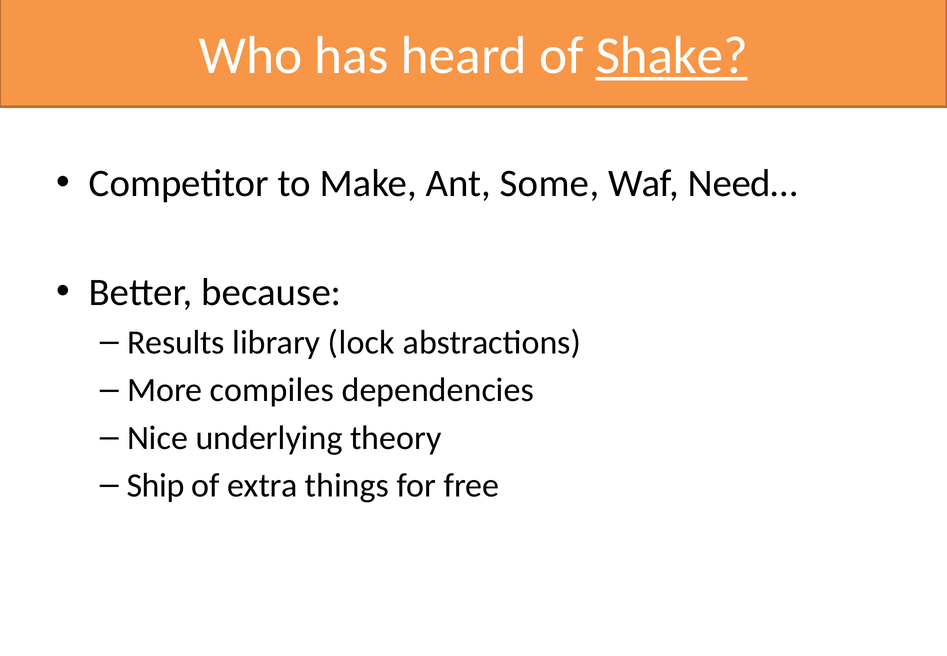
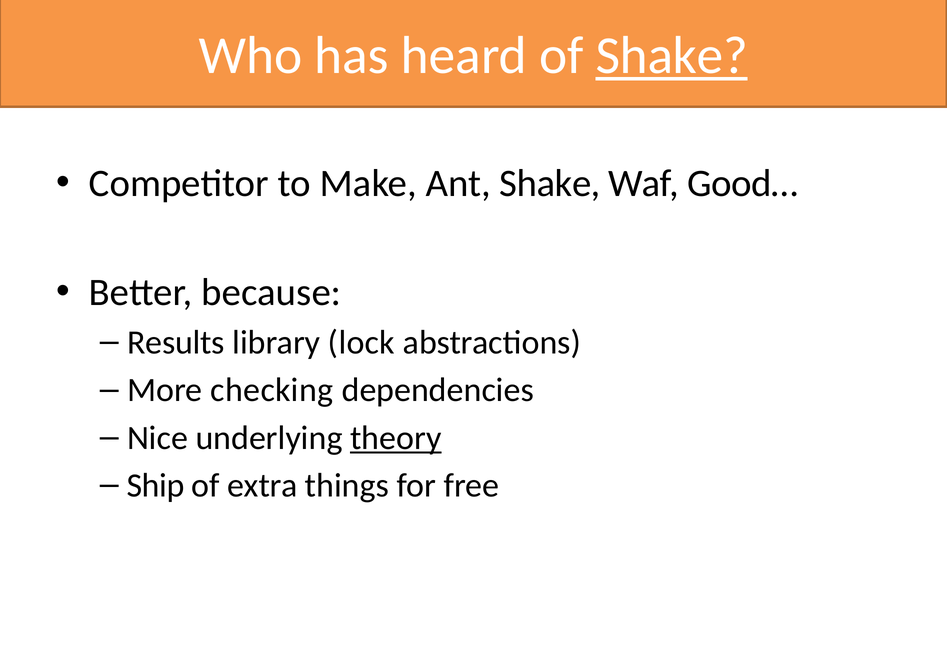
Ant Some: Some -> Shake (550, 183)
Need…: Need… -> Good… (743, 183)
compiles: compiles -> checking (272, 390)
theory underline: none -> present (396, 438)
